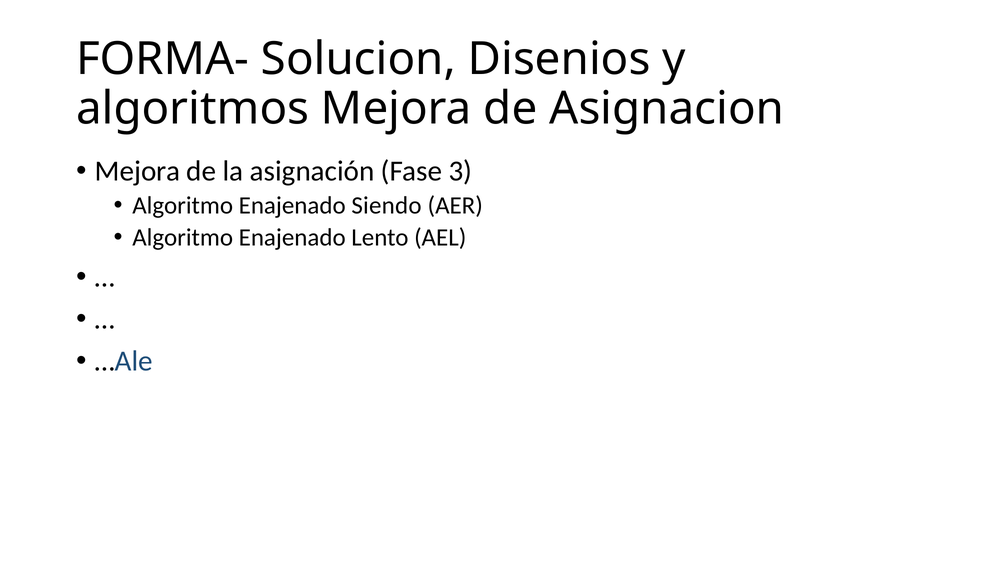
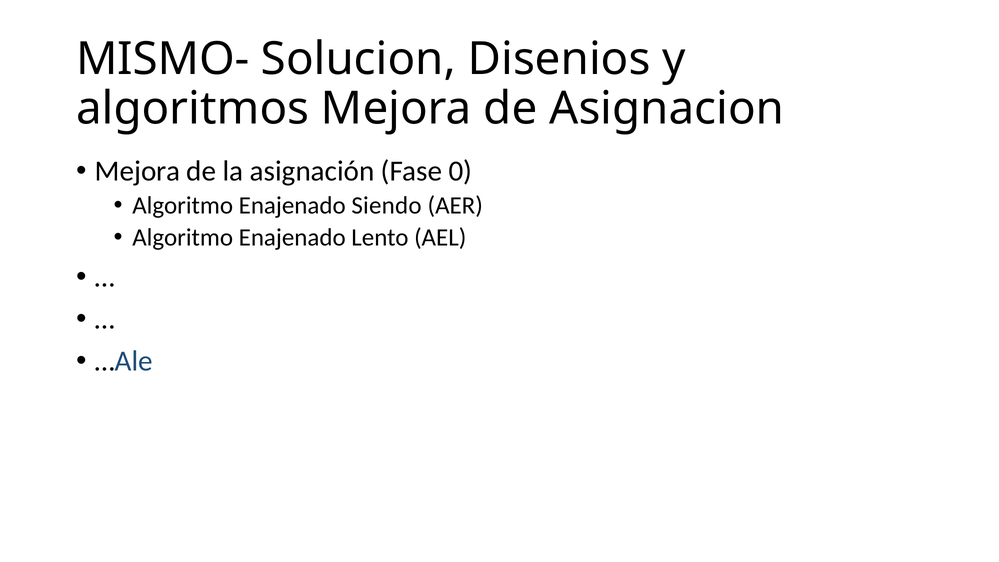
FORMA-: FORMA- -> MISMO- (163, 59)
3: 3 -> 0 (460, 171)
